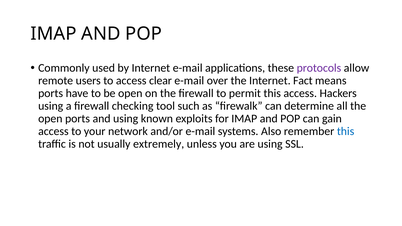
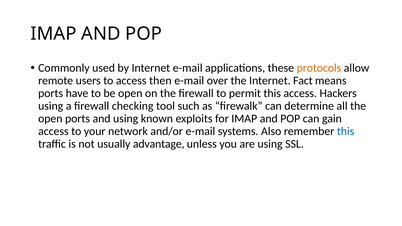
protocols colour: purple -> orange (319, 68)
clear: clear -> then (160, 81)
extremely: extremely -> advantage (159, 144)
